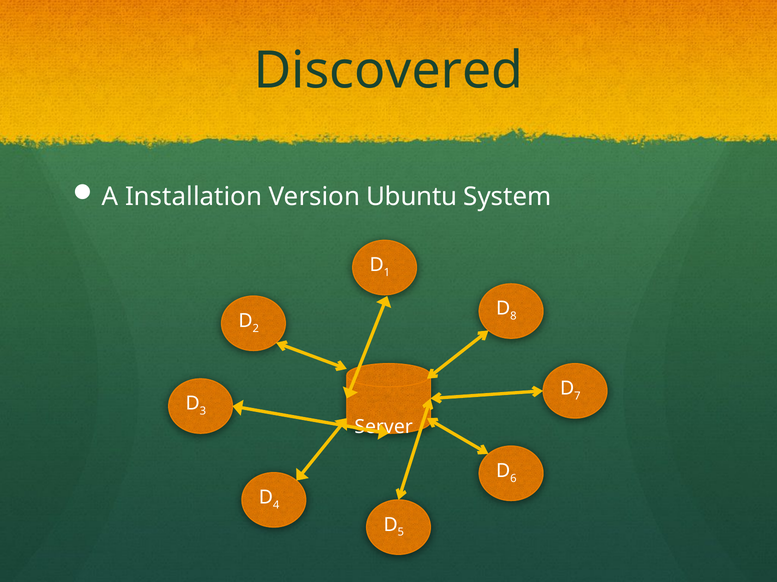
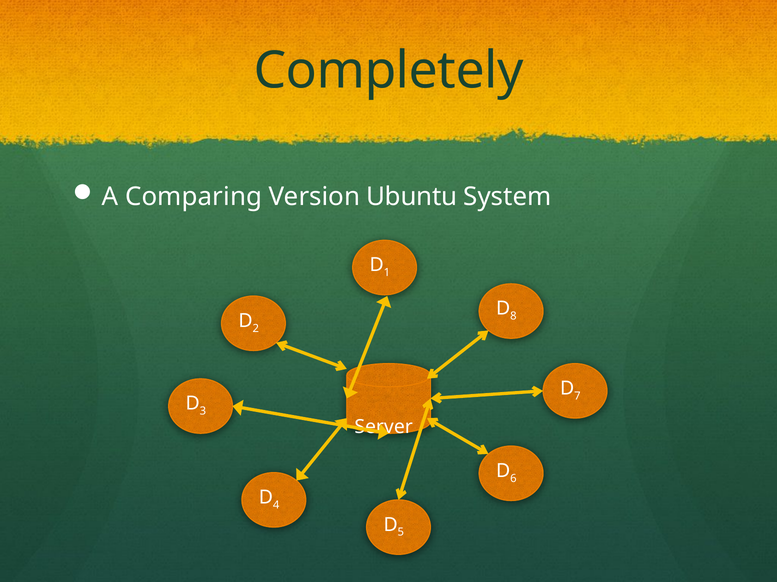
Discovered: Discovered -> Completely (389, 71)
Installation: Installation -> Comparing (194, 197)
